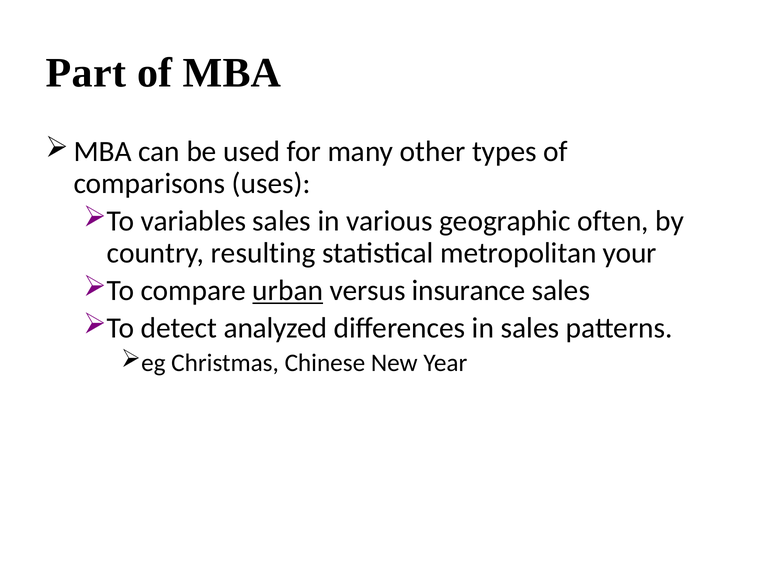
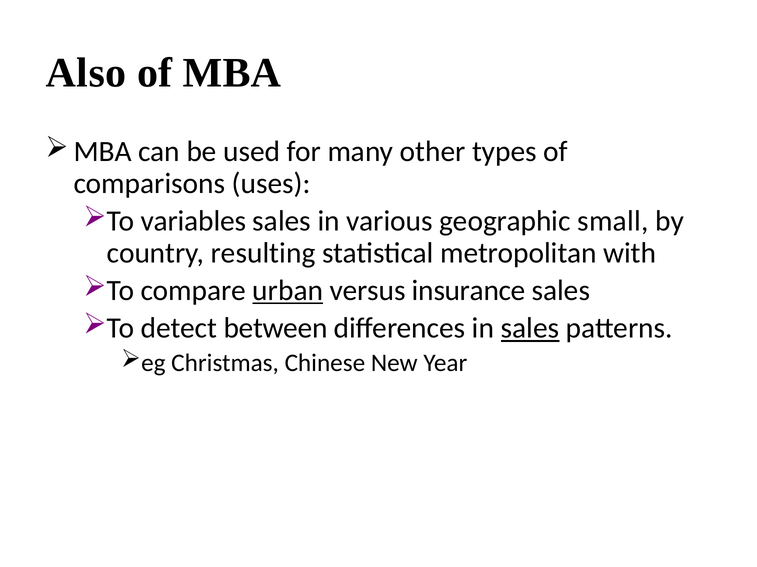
Part: Part -> Also (86, 73)
often: often -> small (613, 221)
your: your -> with (630, 253)
analyzed: analyzed -> between (276, 329)
sales underline: none -> present (530, 329)
